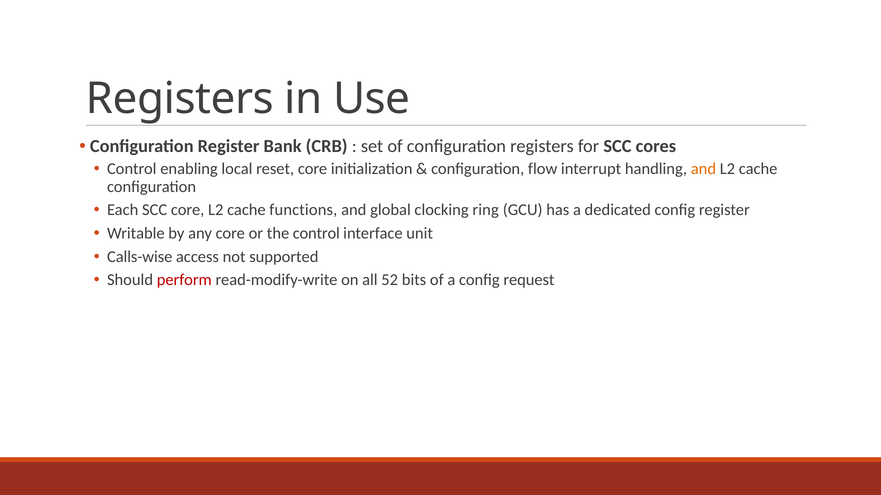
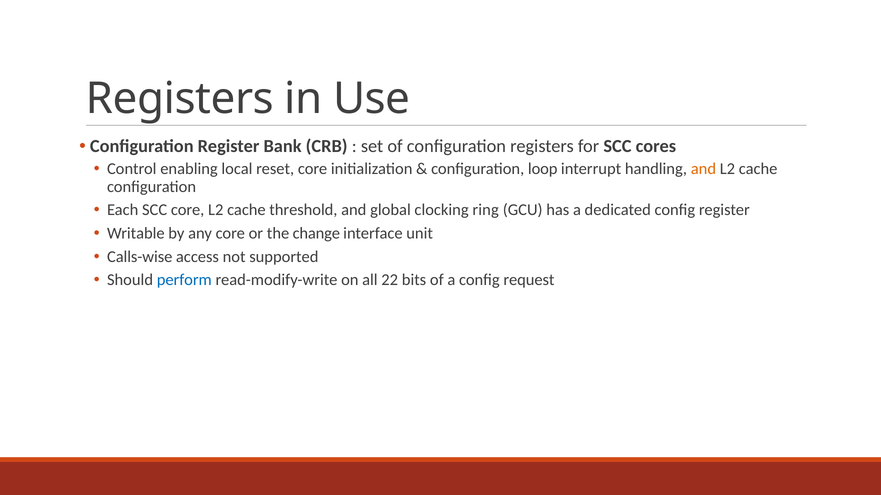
flow: flow -> loop (543, 169)
functions: functions -> threshold (303, 210)
the control: control -> change (316, 234)
perform colour: red -> blue (184, 280)
52: 52 -> 22 (390, 280)
